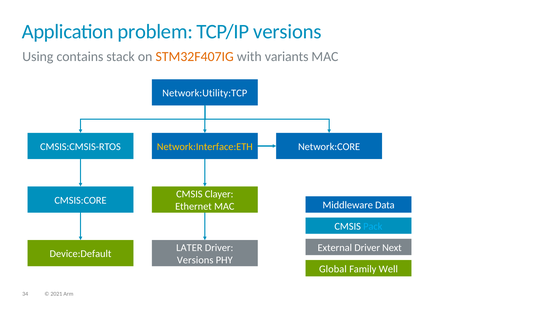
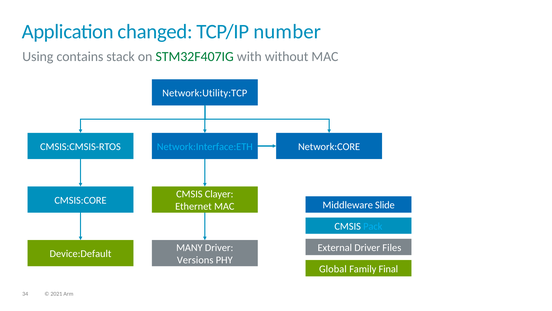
problem: problem -> changed (155, 32)
TCP/IP versions: versions -> number (287, 32)
STM32F407IG colour: orange -> green (195, 56)
variants: variants -> without (287, 56)
Network:Interface:ETH colour: yellow -> light blue (205, 146)
Data: Data -> Slide (385, 205)
LATER: LATER -> MANY (189, 247)
Next: Next -> Files (392, 247)
Well: Well -> Final (388, 269)
